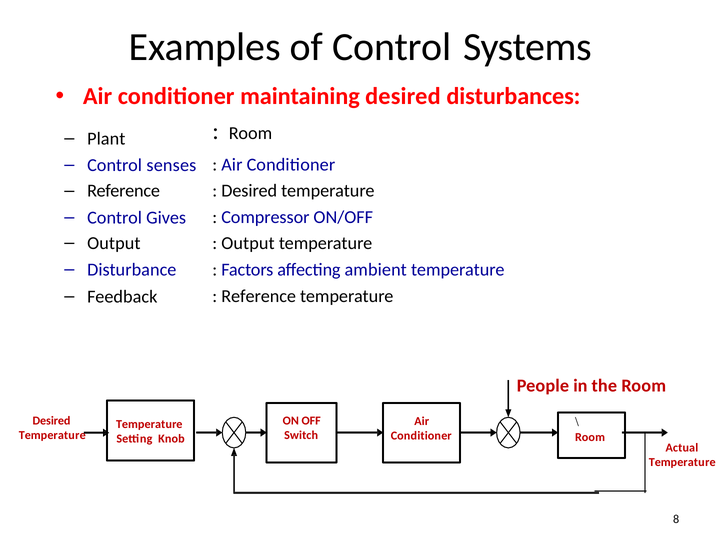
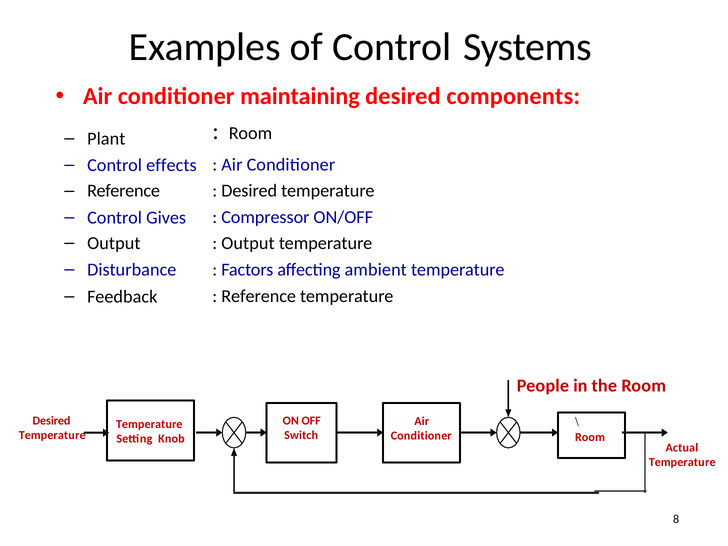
disturbances: disturbances -> components (513, 96)
senses: senses -> effects (171, 165)
